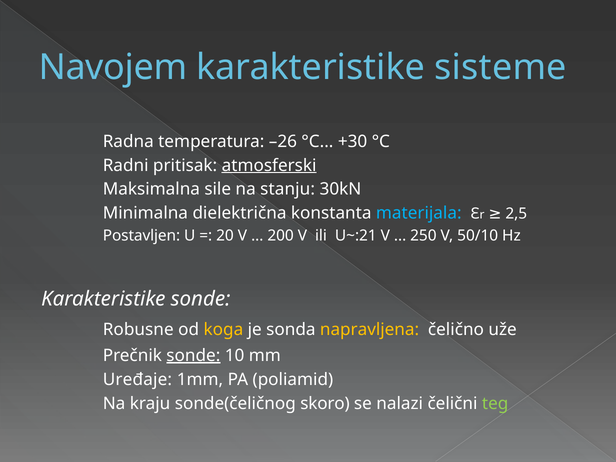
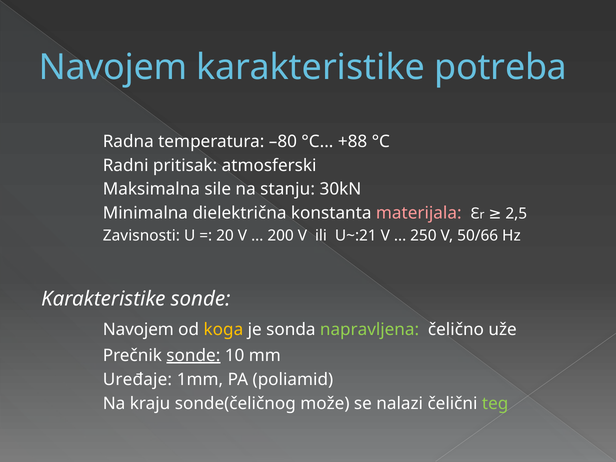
sisteme: sisteme -> potreba (501, 68)
–26: –26 -> –80 (283, 141)
+30: +30 -> +88 (353, 141)
atmosferski underline: present -> none (269, 165)
materijala colour: light blue -> pink (419, 213)
Postavljen: Postavljen -> Zavisnosti (141, 236)
50/10: 50/10 -> 50/66 (478, 236)
Robusne: Robusne -> Navojem (138, 330)
napravljena colour: yellow -> light green (370, 330)
skoro: skoro -> može (325, 403)
